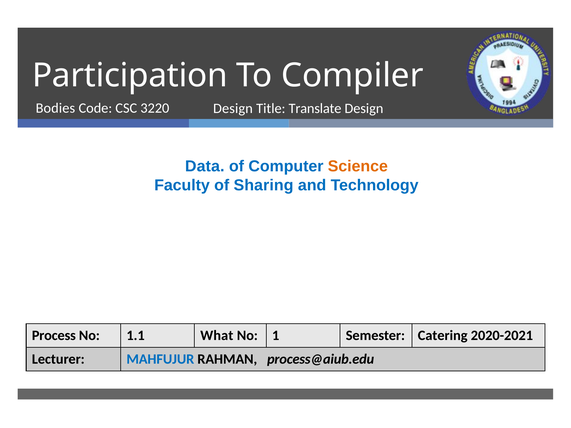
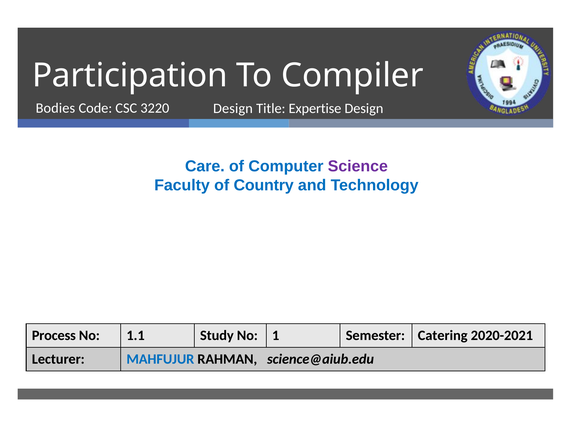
Translate: Translate -> Expertise (315, 108)
Data: Data -> Care (205, 166)
Science colour: orange -> purple (358, 166)
Sharing: Sharing -> Country (264, 185)
What: What -> Study (217, 336)
process@aiub.edu: process@aiub.edu -> science@aiub.edu (321, 359)
